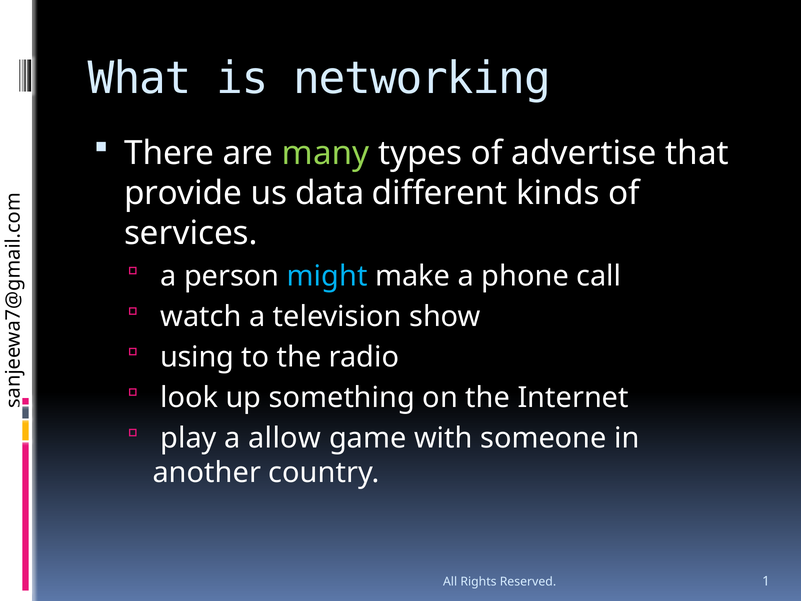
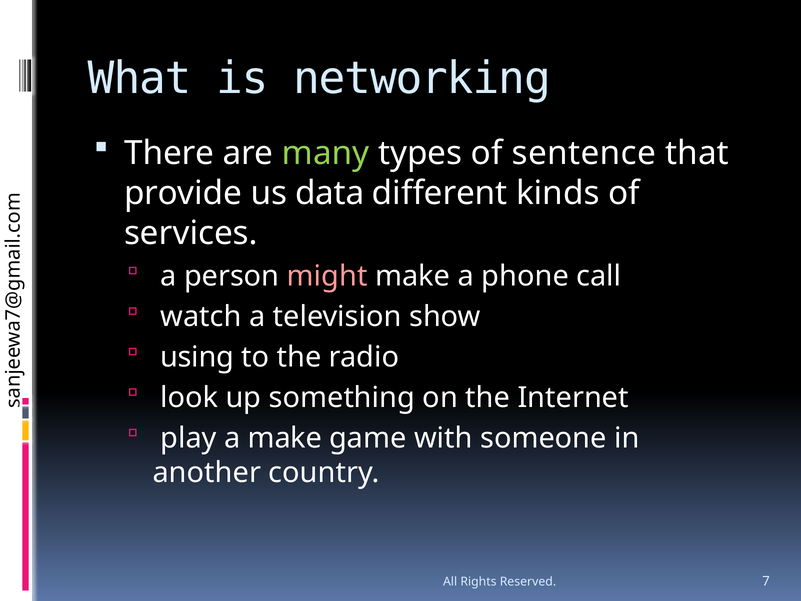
advertise: advertise -> sentence (584, 153)
might colour: light blue -> pink (327, 276)
a allow: allow -> make (285, 438)
Reserved 1: 1 -> 7 (766, 581)
